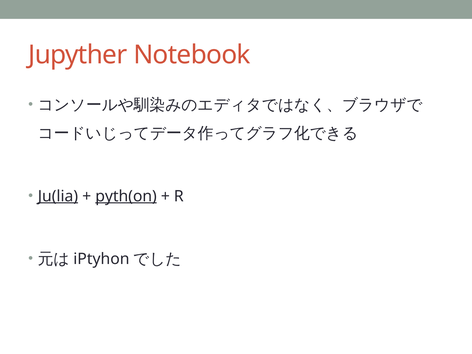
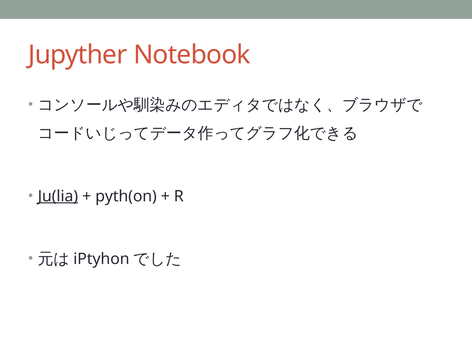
pyth(on underline: present -> none (126, 196)
